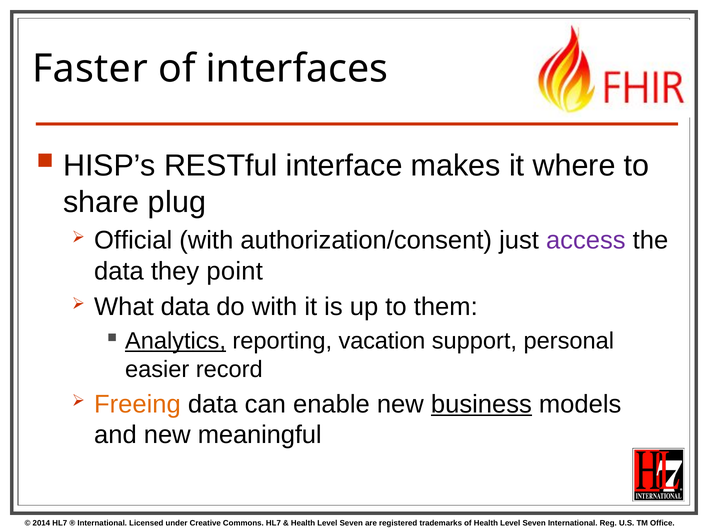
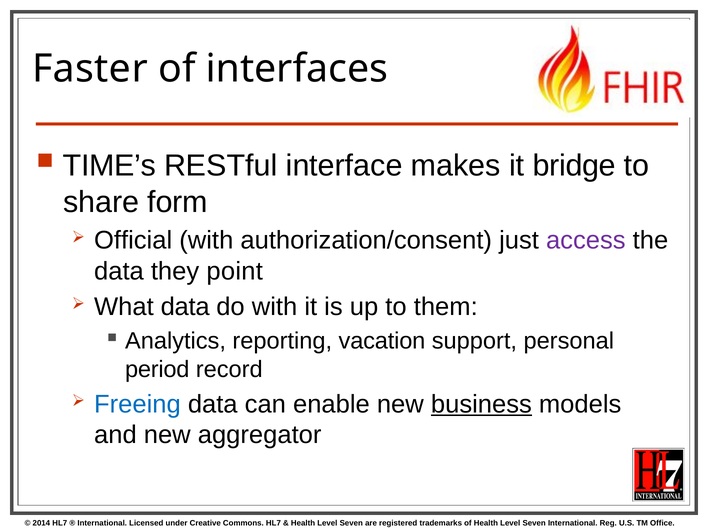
HISP’s: HISP’s -> TIME’s (110, 166)
where: where -> bridge (574, 166)
plug: plug -> form (177, 202)
Analytics underline: present -> none (176, 341)
easier: easier -> period (157, 369)
Freeing colour: orange -> blue (137, 404)
meaningful: meaningful -> aggregator (260, 435)
